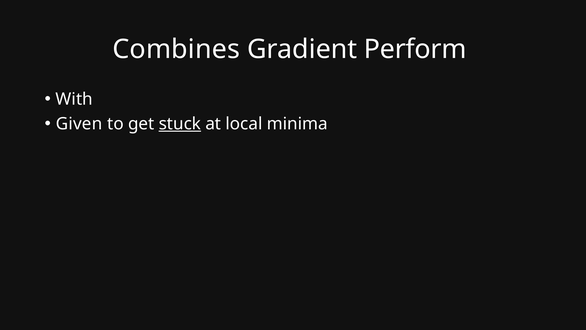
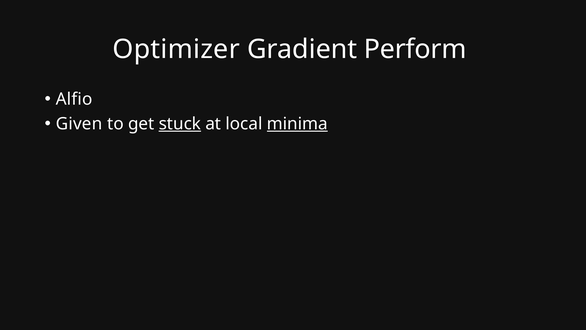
Combines: Combines -> Optimizer (176, 49)
With: With -> Alfio (74, 99)
minima underline: none -> present (297, 124)
